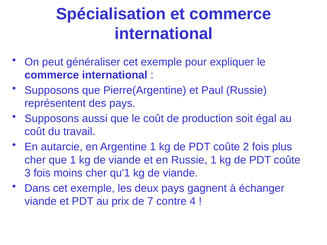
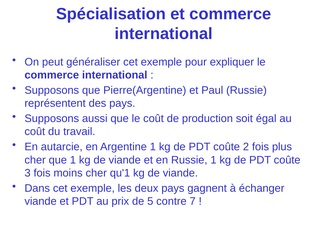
7: 7 -> 5 (150, 202)
4: 4 -> 7 (193, 202)
